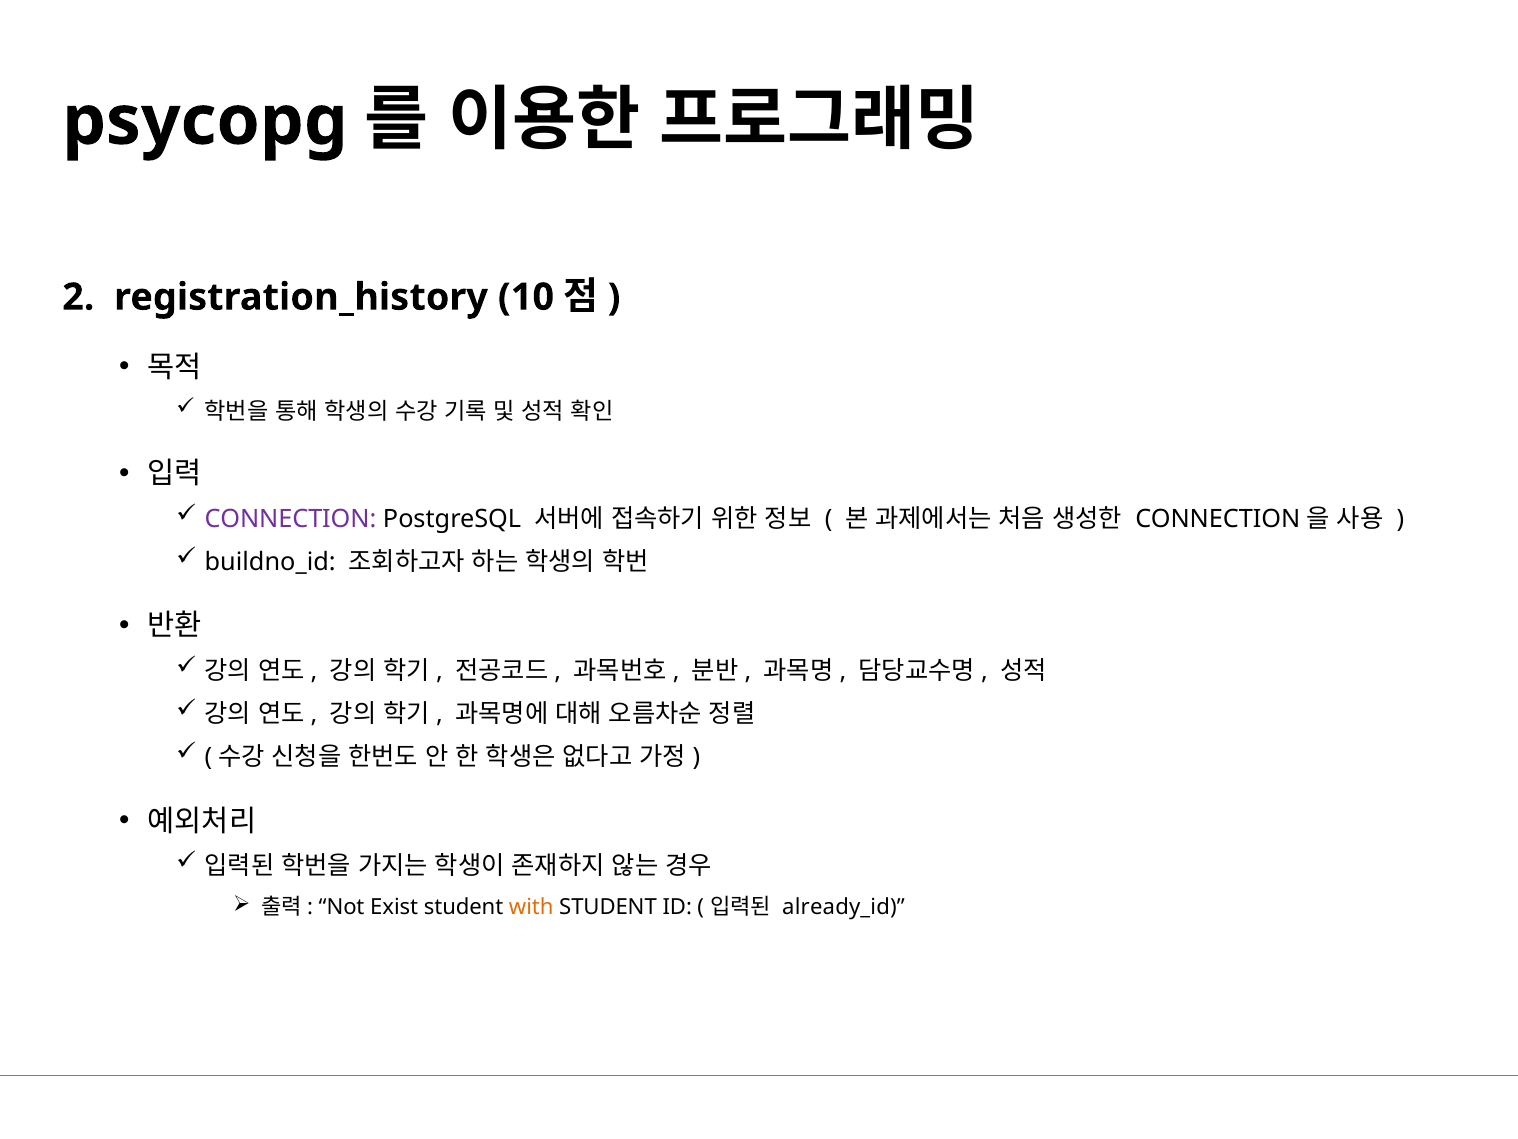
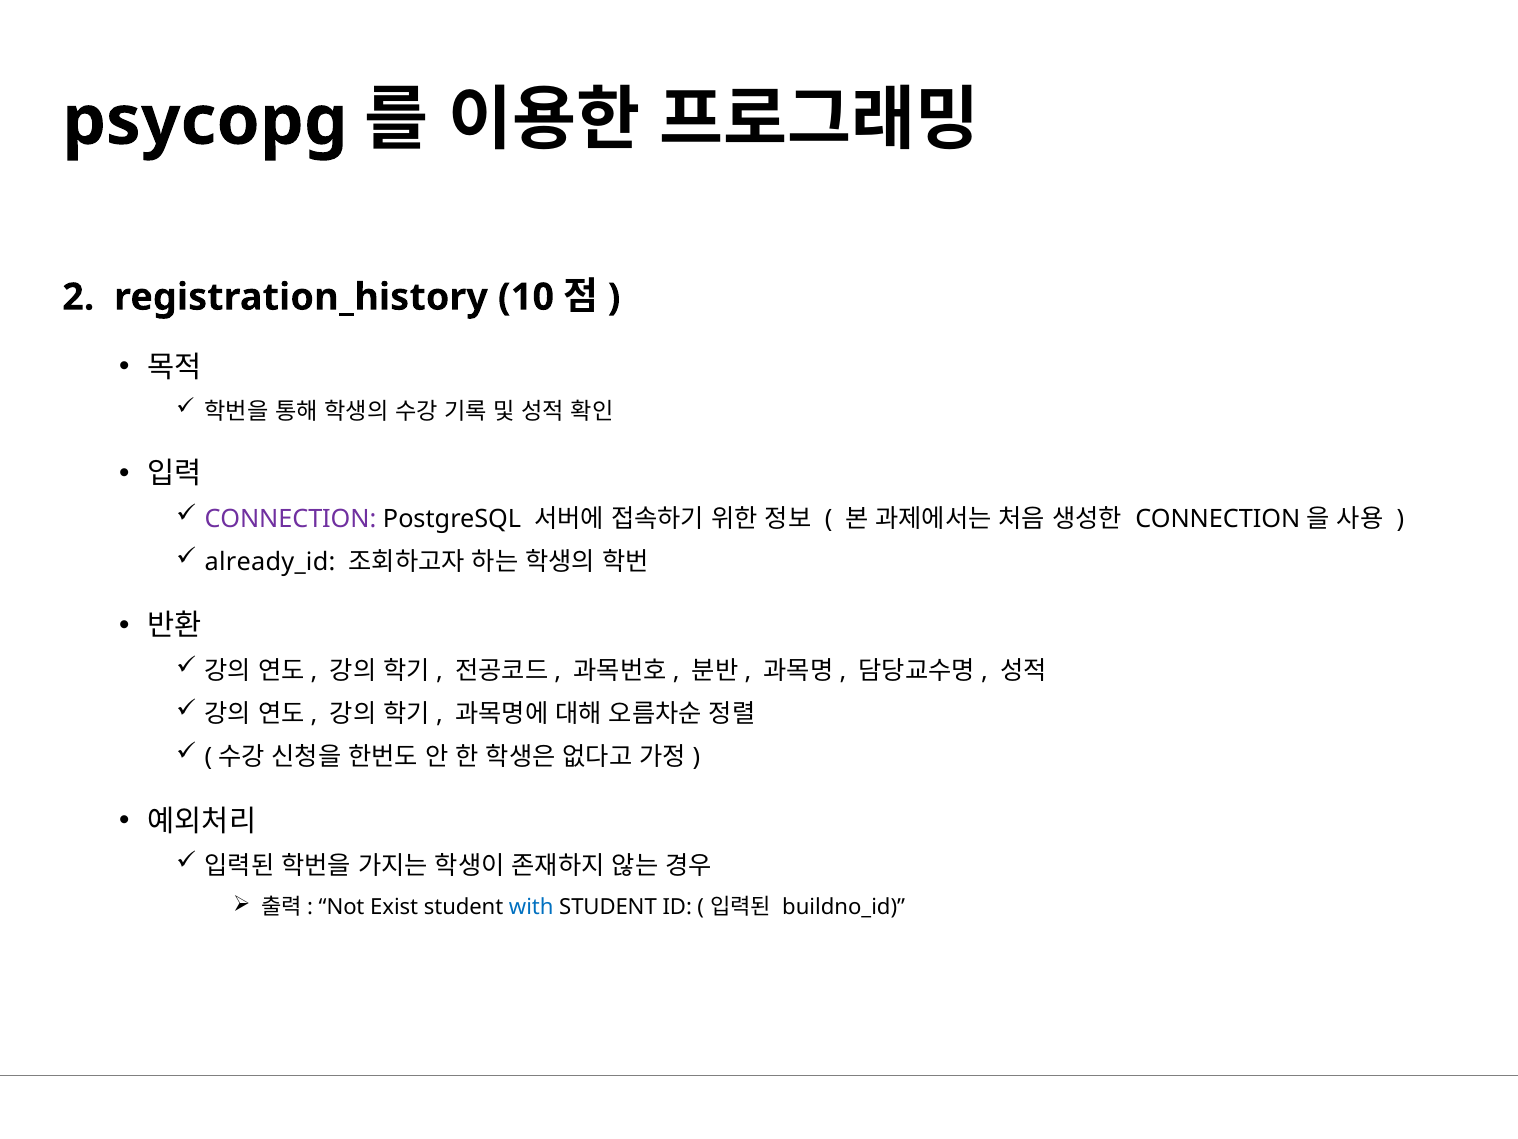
buildno_id: buildno_id -> already_id (270, 562)
with colour: orange -> blue (531, 907)
already_id: already_id -> buildno_id (844, 907)
